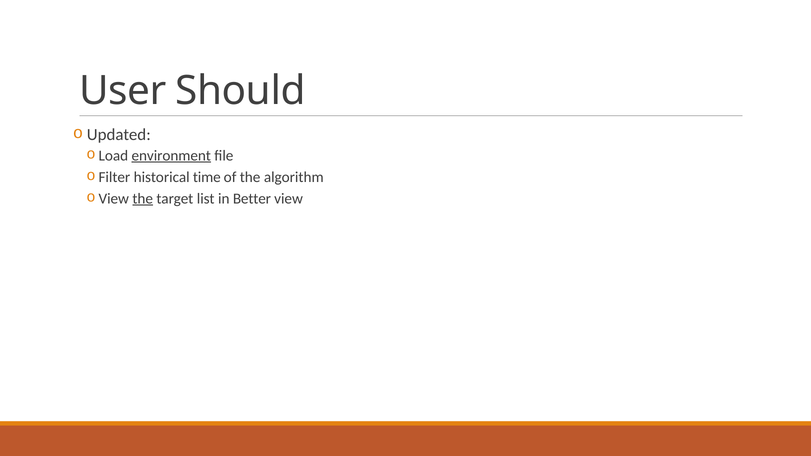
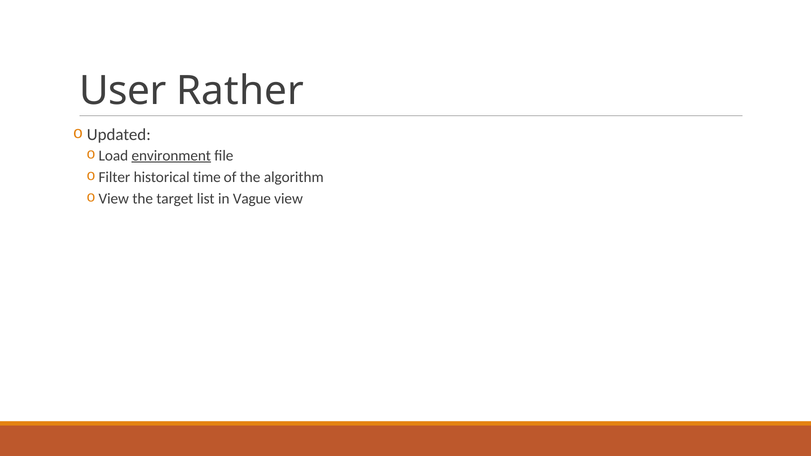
Should: Should -> Rather (240, 91)
the underline: present -> none (143, 199)
Better: Better -> Vague (252, 199)
